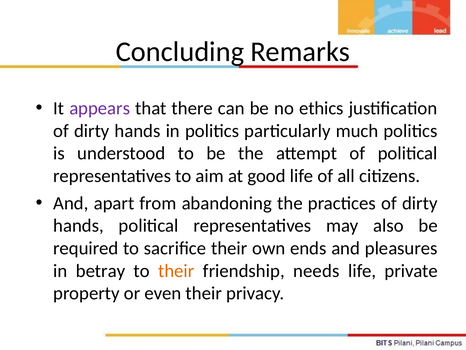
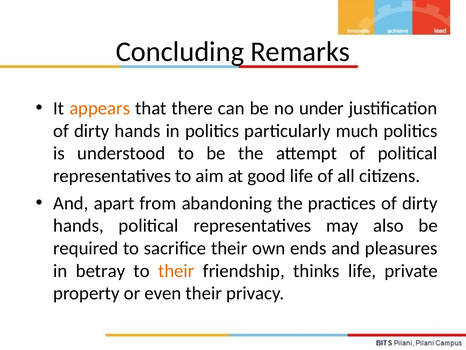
appears colour: purple -> orange (100, 108)
ethics: ethics -> under (321, 108)
needs: needs -> thinks (316, 270)
